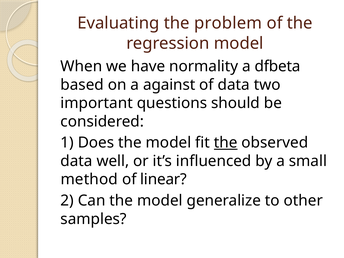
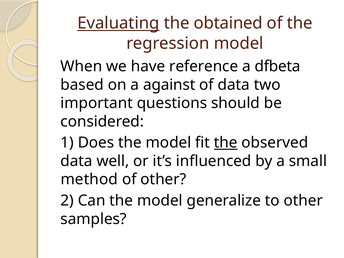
Evaluating underline: none -> present (118, 23)
problem: problem -> obtained (228, 23)
normality: normality -> reference (204, 66)
of linear: linear -> other (163, 179)
